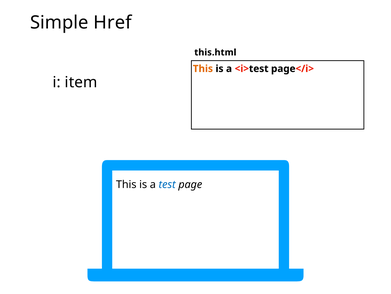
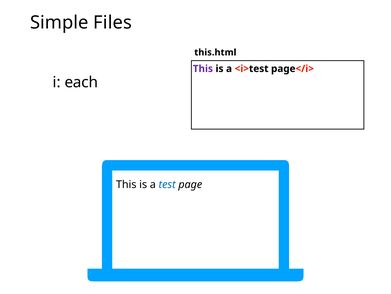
Href: Href -> Files (113, 22)
This colour: orange -> purple (203, 69)
item: item -> each (81, 82)
